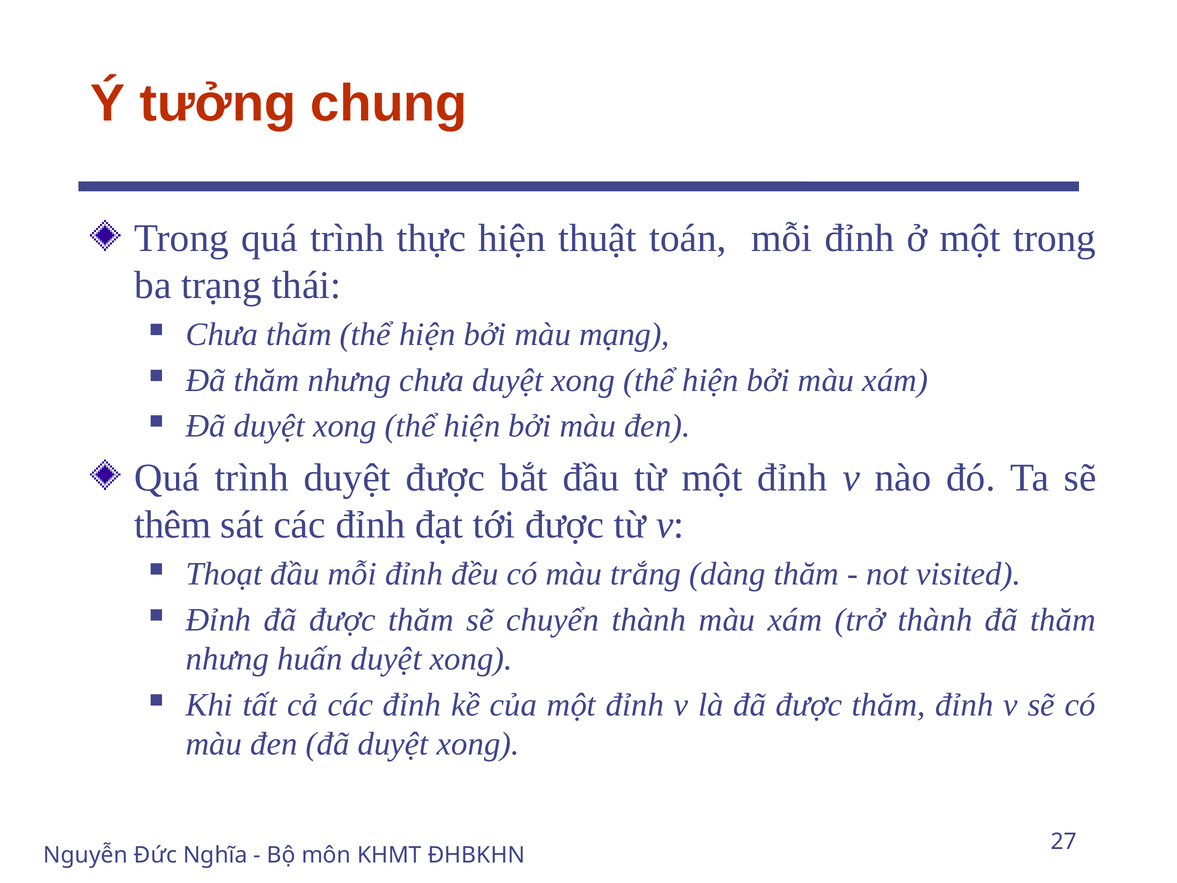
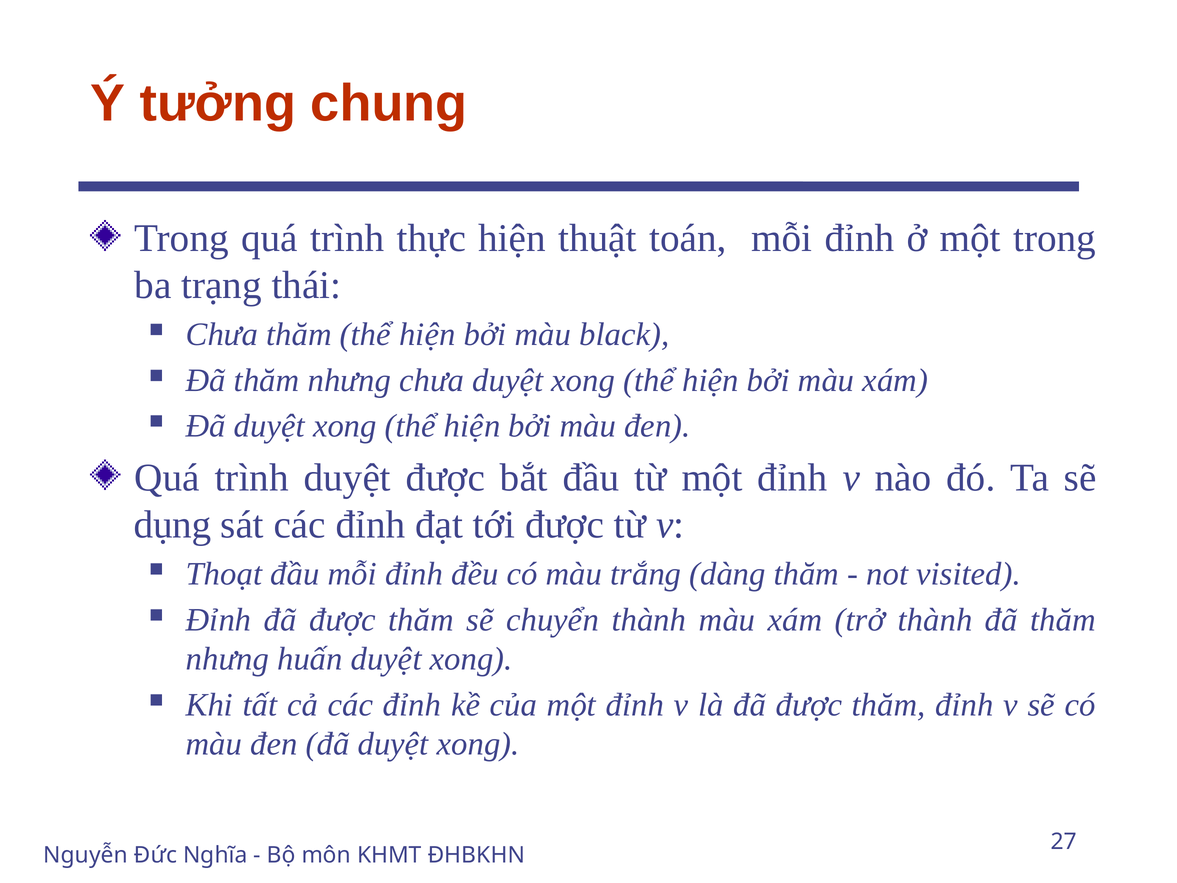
mạng: mạng -> black (624, 334)
thêm: thêm -> dụng (173, 525)
